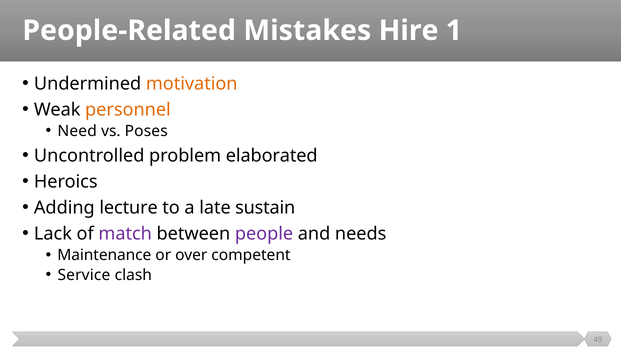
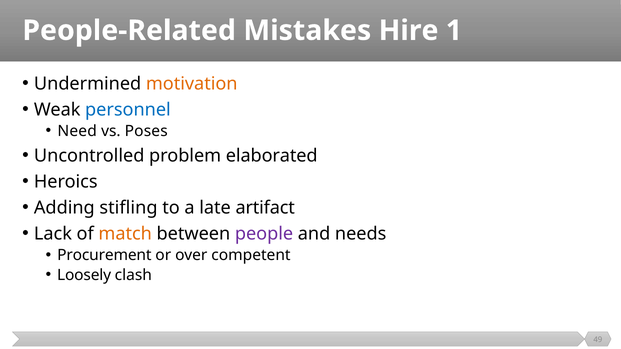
personnel colour: orange -> blue (128, 110)
lecture: lecture -> stifling (128, 208)
sustain: sustain -> artifact (265, 208)
match colour: purple -> orange (125, 234)
Maintenance: Maintenance -> Procurement (104, 255)
Service: Service -> Loosely (84, 275)
